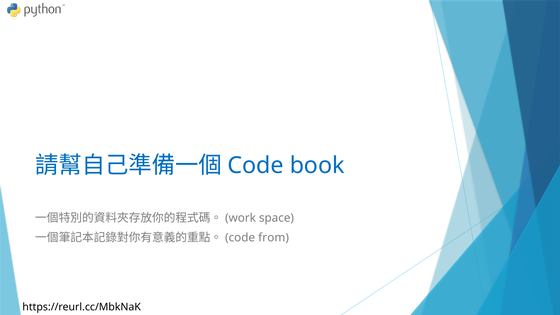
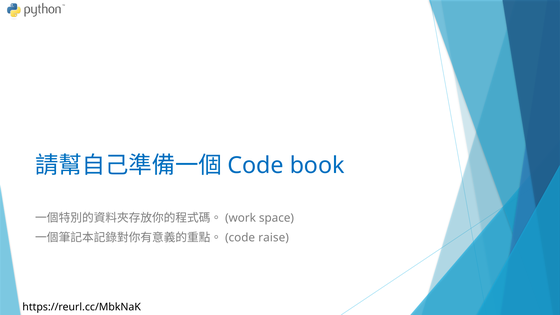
from: from -> raise (274, 238)
